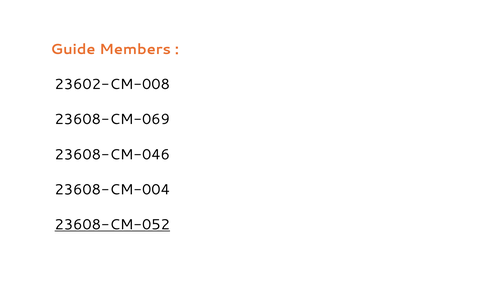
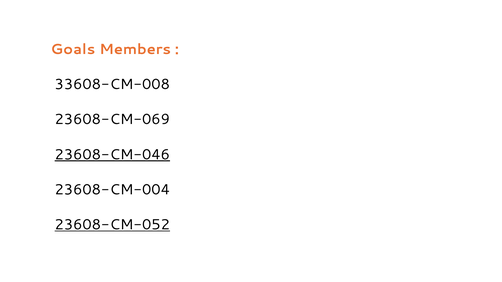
Guide: Guide -> Goals (73, 49)
23602-CM-008: 23602-CM-008 -> 33608-CM-008 (112, 84)
23608-CM-046 underline: none -> present (112, 155)
